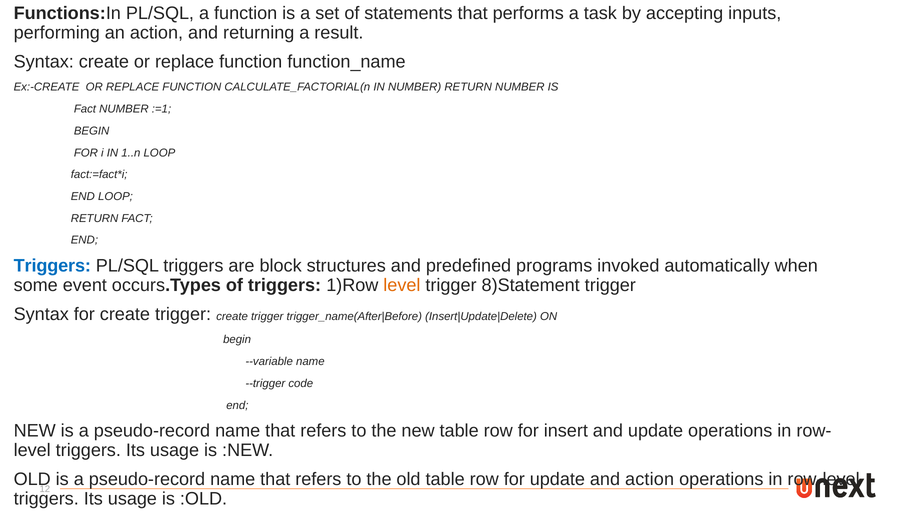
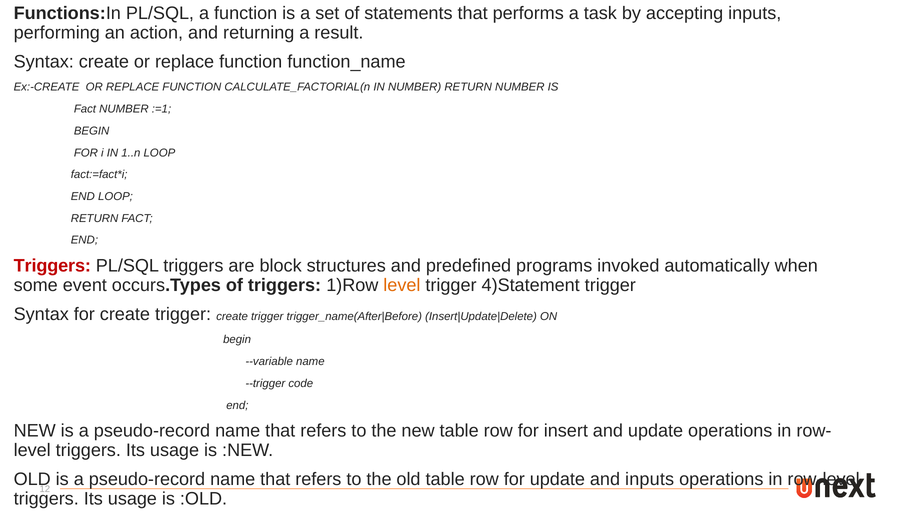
Triggers colour: blue -> red (52, 266)
8)Statement: 8)Statement -> 4)Statement (531, 285)
and action: action -> inputs (650, 479)
